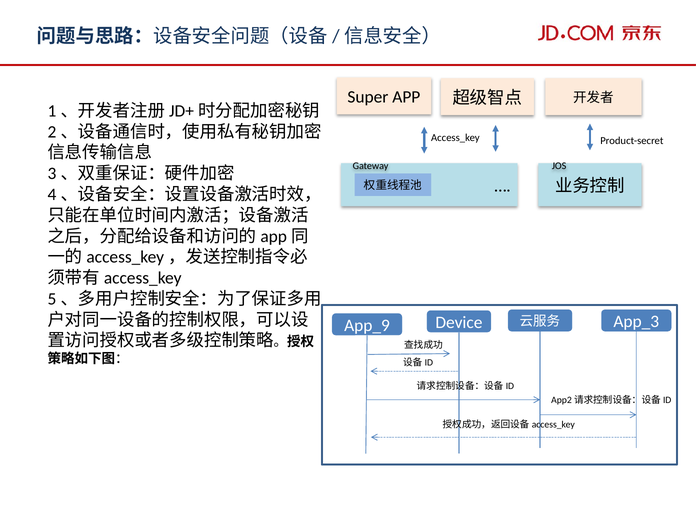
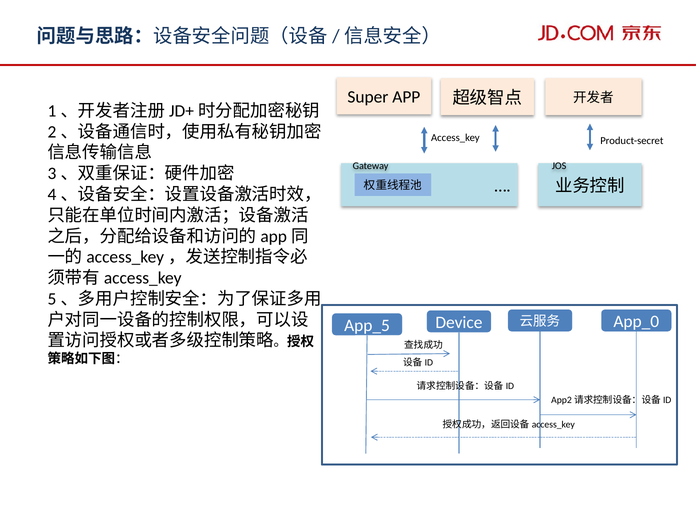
App_3: App_3 -> App_0 (636, 322)
App_9: App_9 -> App_5 (367, 325)
